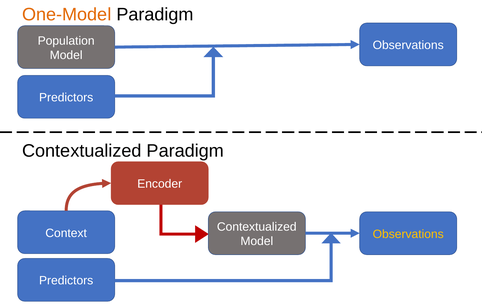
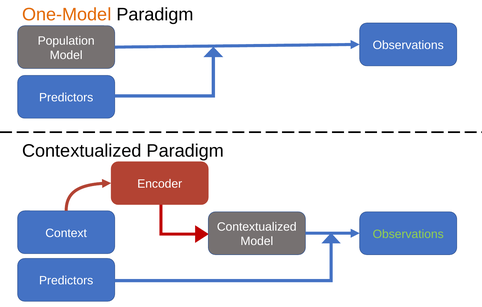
Observations colour: yellow -> light green (408, 234)
